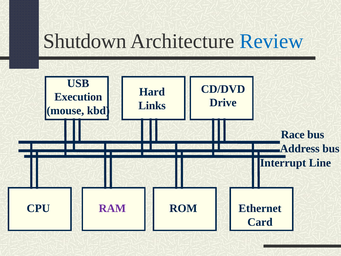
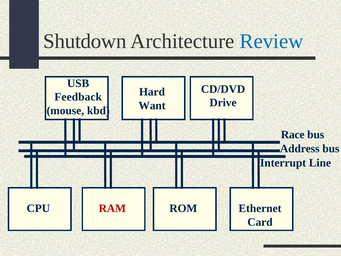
Execution: Execution -> Feedback (78, 97)
Links: Links -> Want (152, 105)
RAM colour: purple -> red (112, 208)
